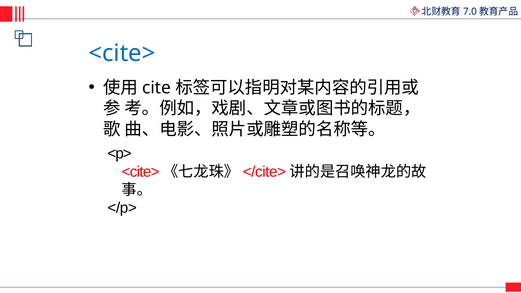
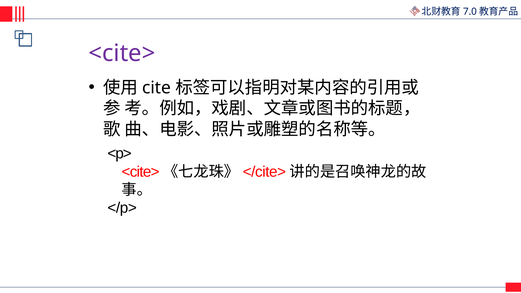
<cite> colour: blue -> purple (122, 53)
